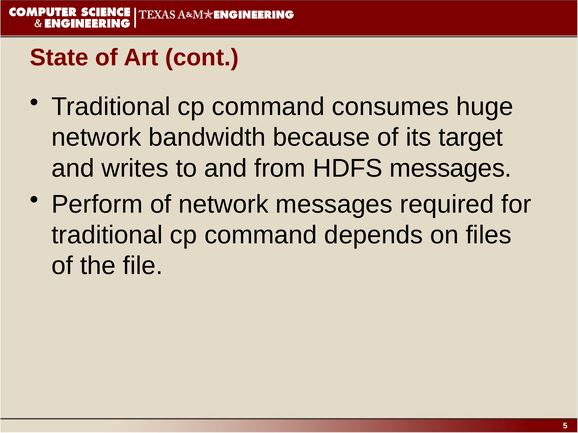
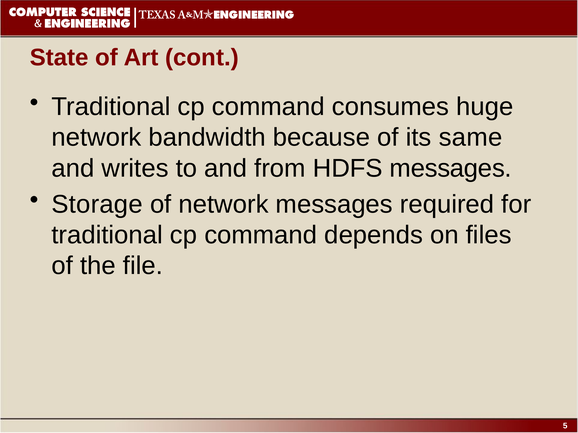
target: target -> same (471, 138)
Perform: Perform -> Storage (97, 204)
